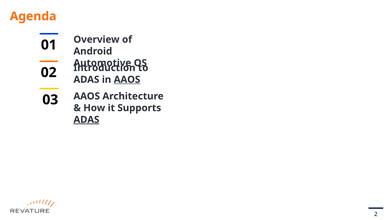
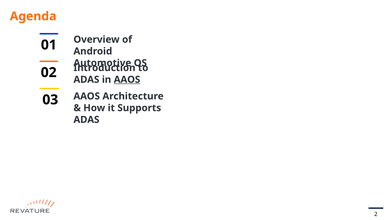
ADAS underline: present -> none (86, 120)
